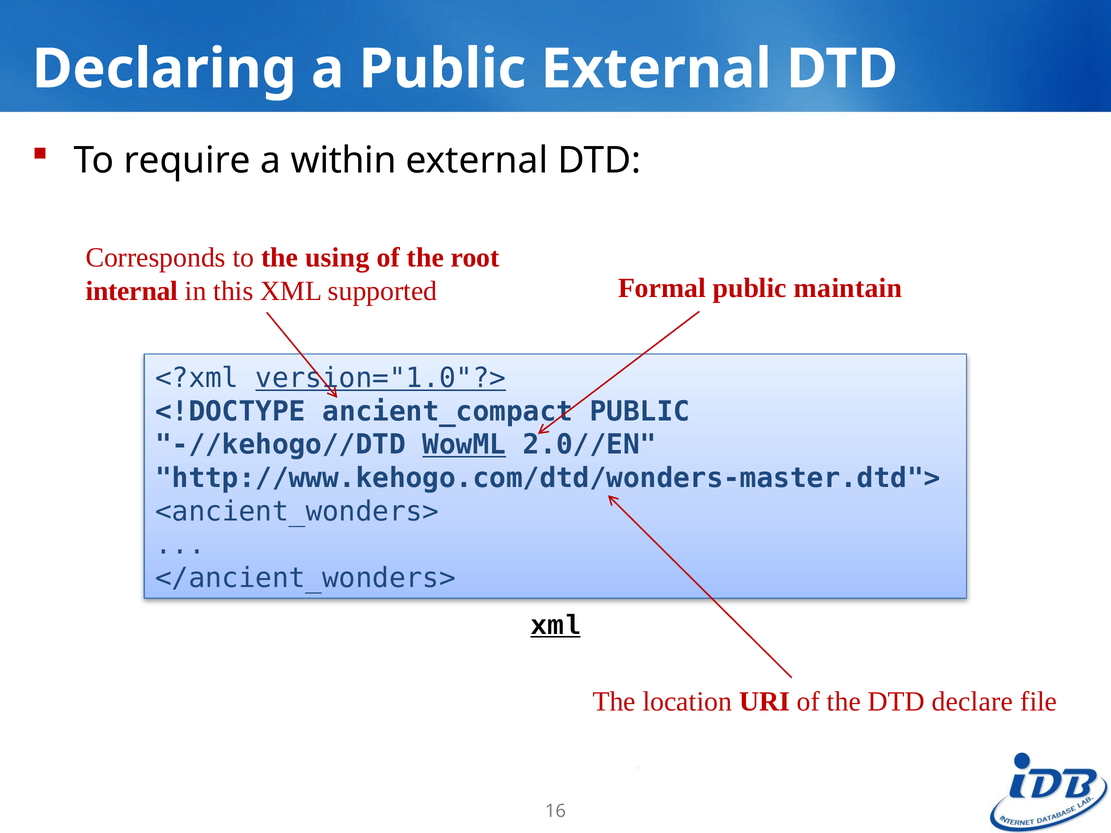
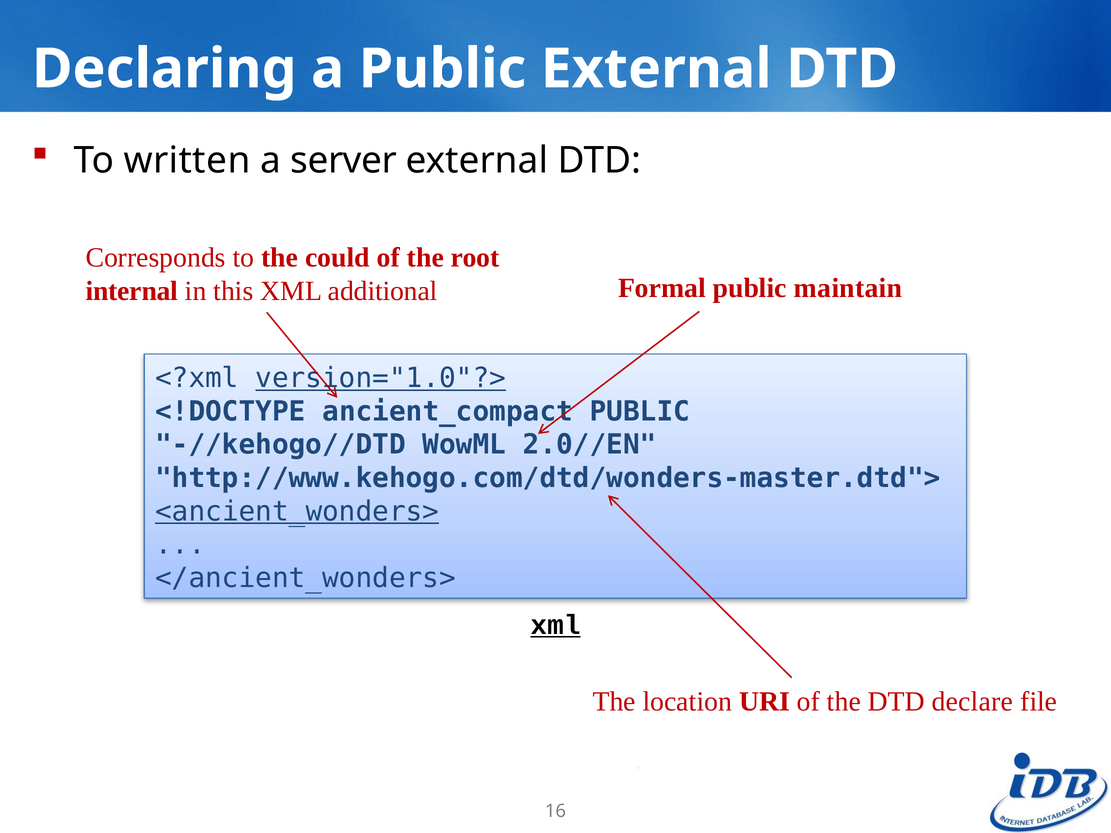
require: require -> written (187, 161)
within: within -> server (344, 161)
using: using -> could (337, 258)
supported: supported -> additional (383, 291)
WowML underline: present -> none (464, 445)
<ancient_wonders> underline: none -> present (297, 512)
